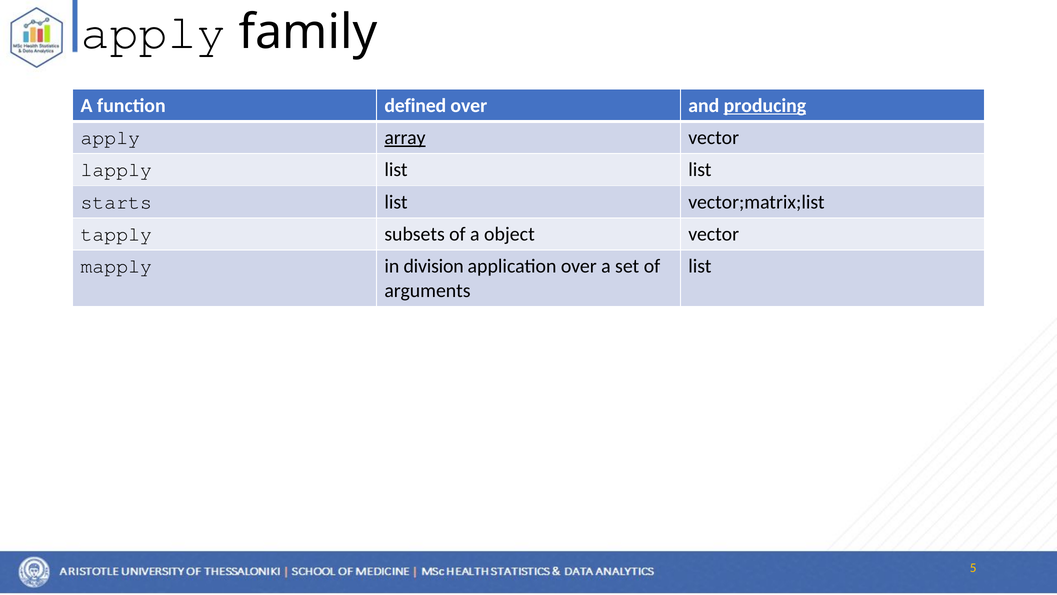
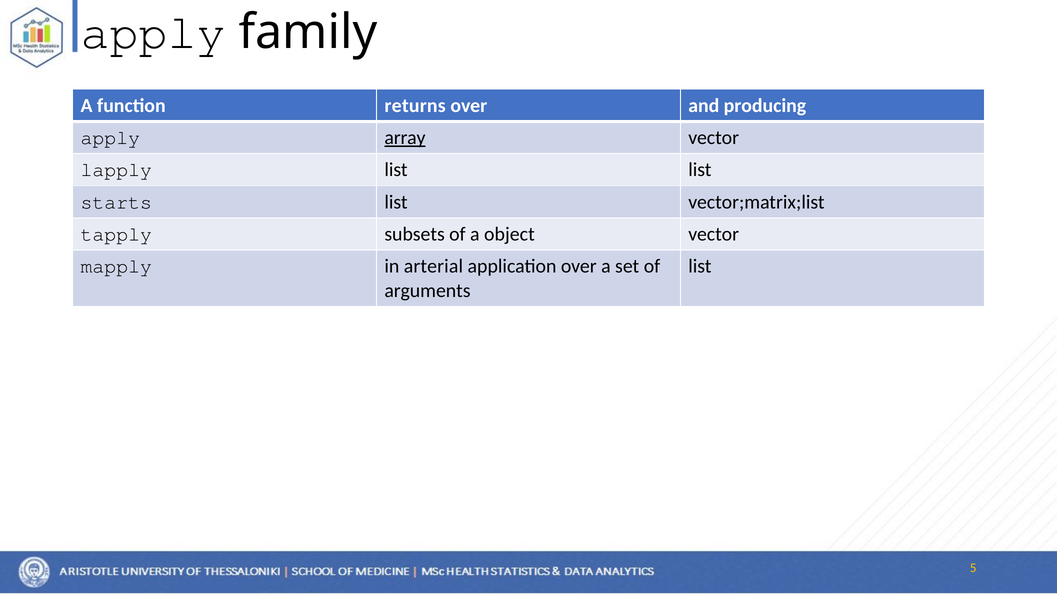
defined: defined -> returns (415, 106)
producing underline: present -> none (765, 106)
division: division -> arterial (433, 266)
